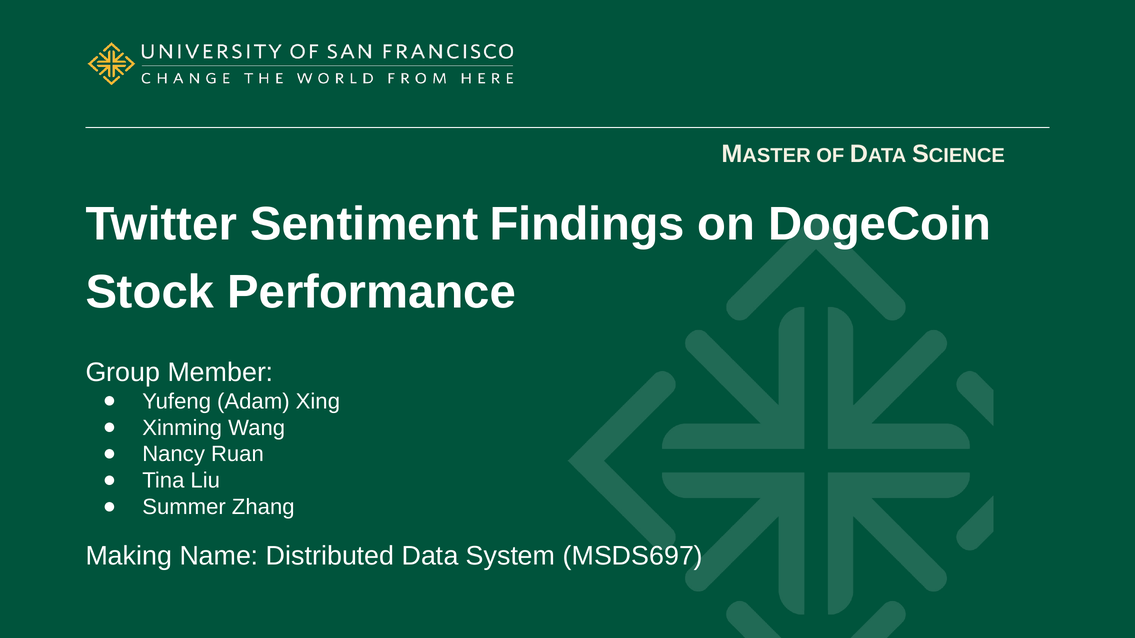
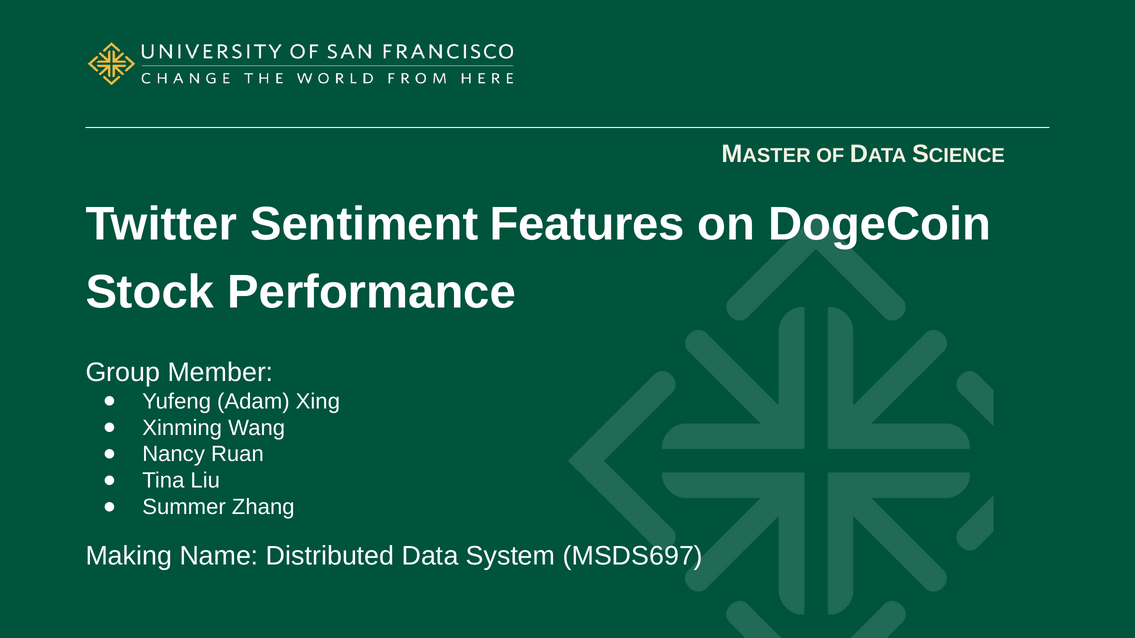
Findings: Findings -> Features (587, 224)
